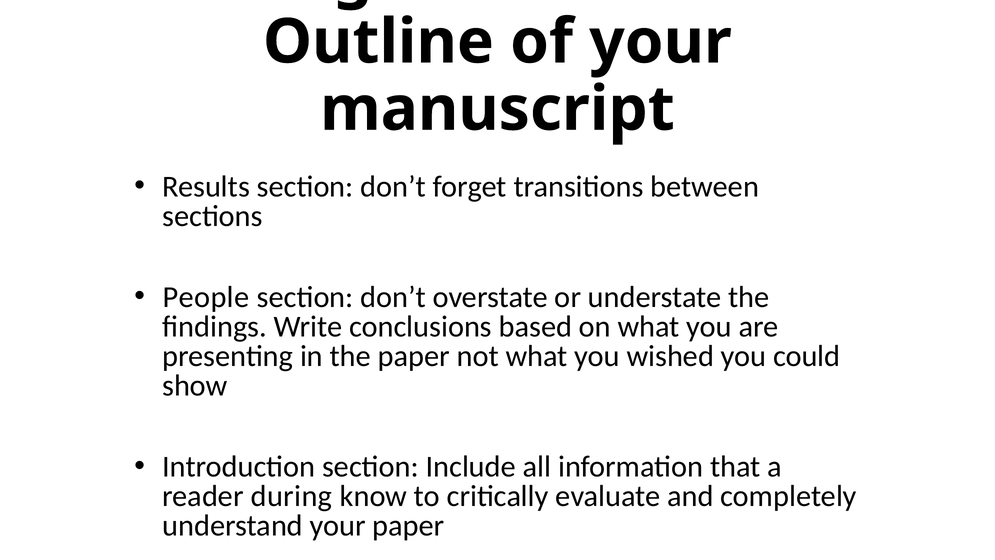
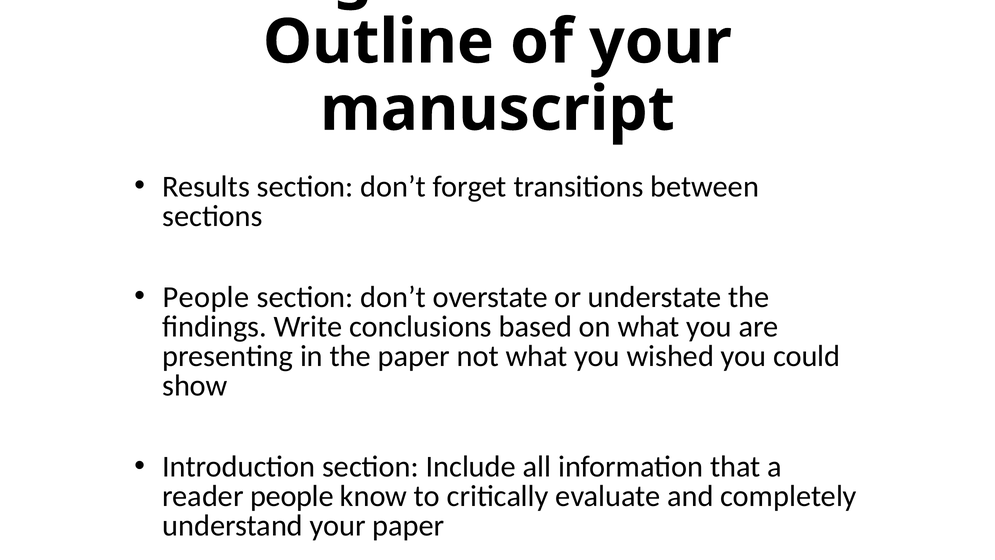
reader during: during -> people (292, 496)
